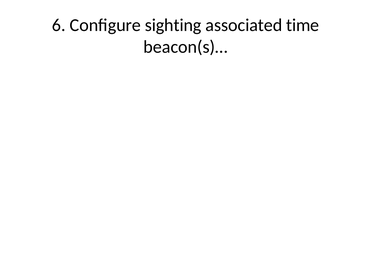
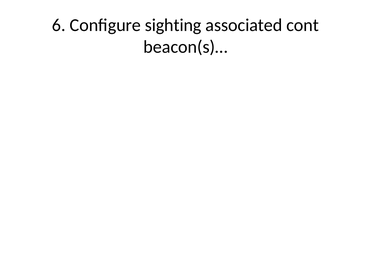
time: time -> cont (303, 25)
